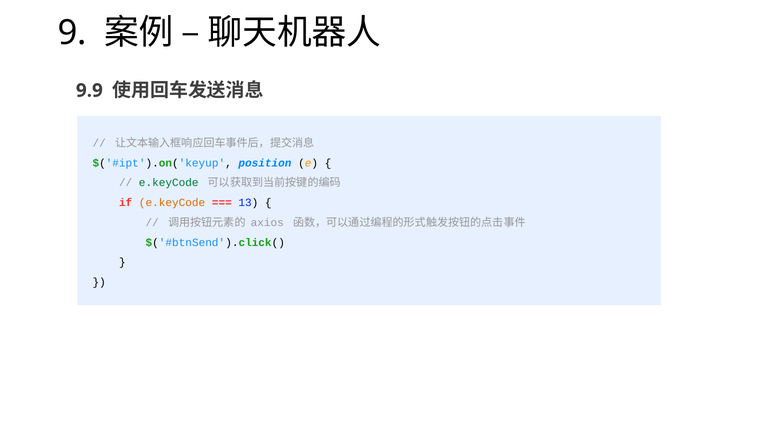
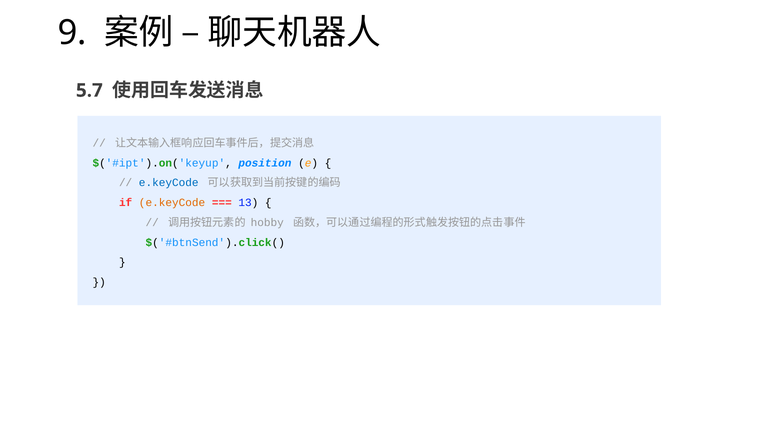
9.9: 9.9 -> 5.7 (89, 90)
e.keyCode colour: green -> blue (169, 183)
axios: axios -> hobby (267, 222)
